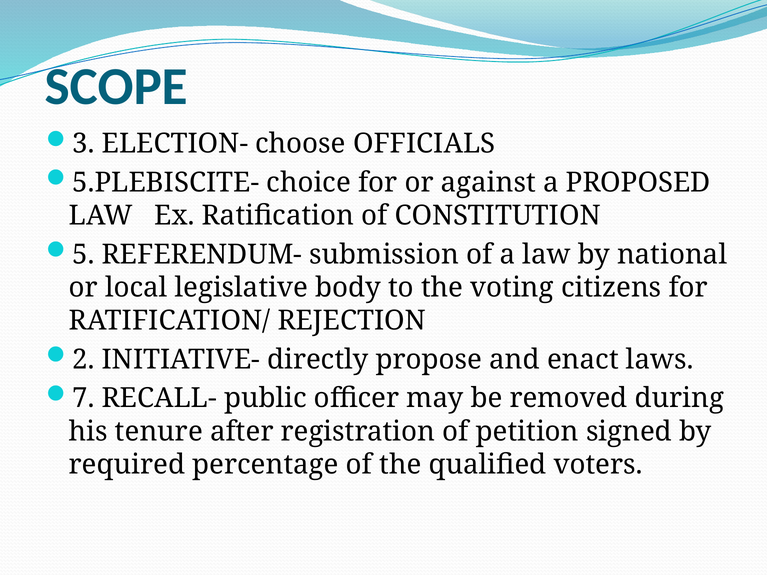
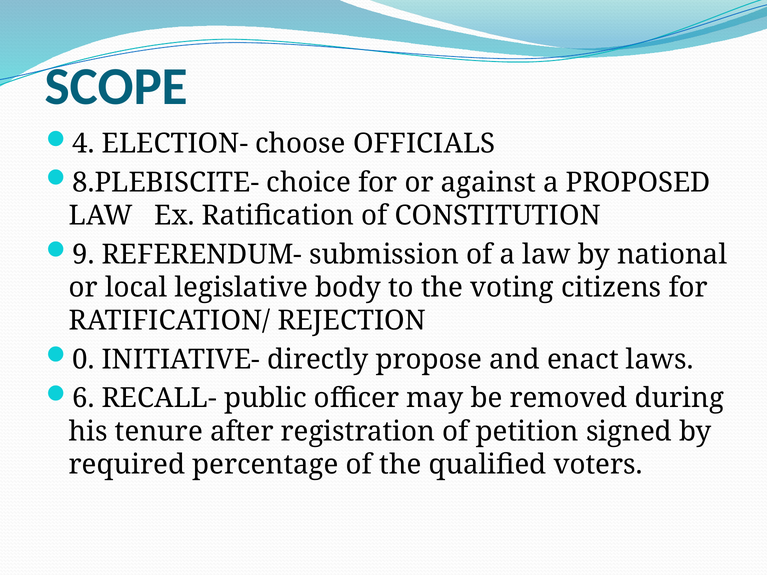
3: 3 -> 4 (83, 144)
5.PLEBISCITE-: 5.PLEBISCITE- -> 8.PLEBISCITE- (166, 183)
5: 5 -> 9 (83, 254)
2: 2 -> 0 (83, 360)
7: 7 -> 6 (83, 398)
